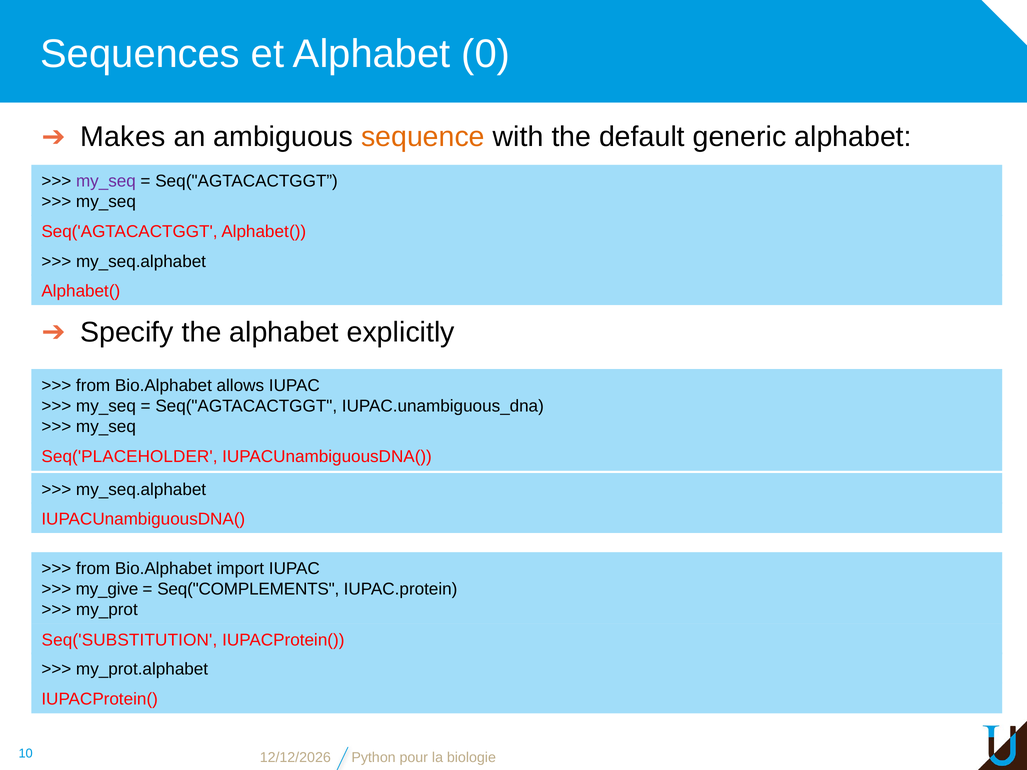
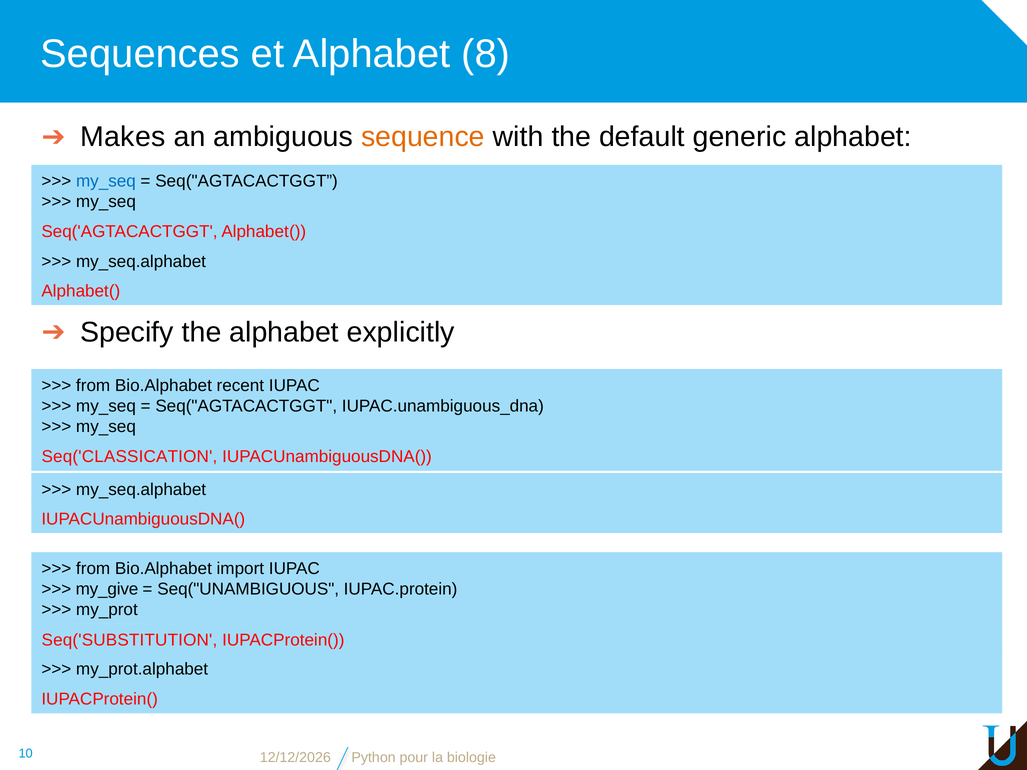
0: 0 -> 8 (486, 54)
my_seq colour: purple -> blue (106, 181)
allows: allows -> recent (240, 386)
Seq('PLACEHOLDER: Seq('PLACEHOLDER -> Seq('CLASSICATION (129, 457)
Seq("COMPLEMENTS: Seq("COMPLEMENTS -> Seq("UNAMBIGUOUS (248, 589)
